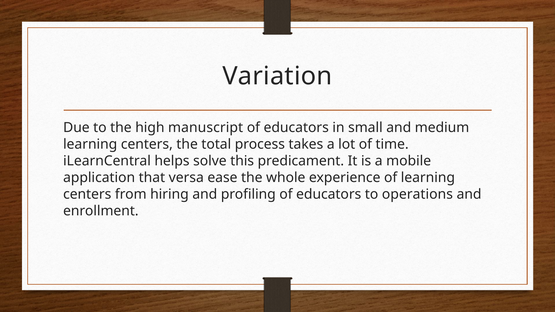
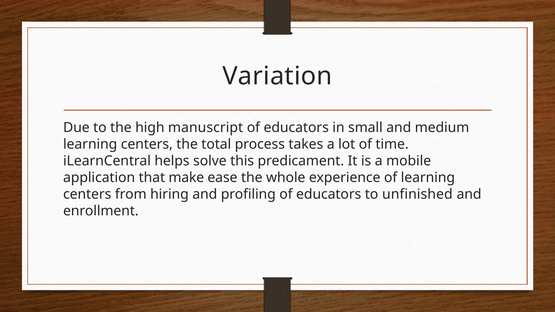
versa: versa -> make (186, 178)
operations: operations -> unfinished (417, 194)
